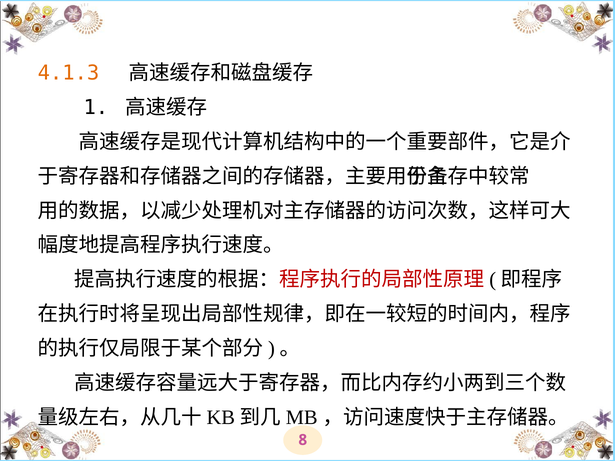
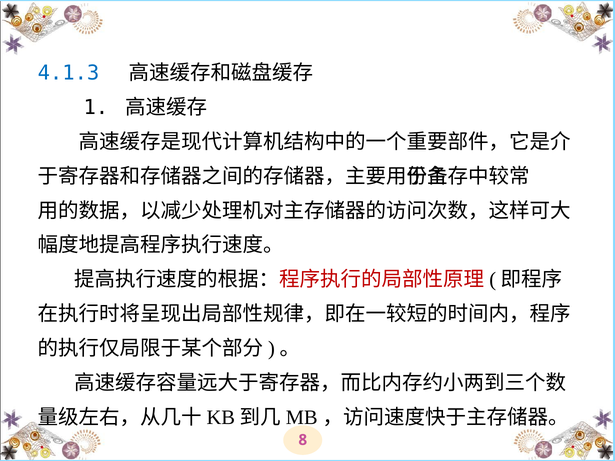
4.1.3 colour: orange -> blue (68, 73)
